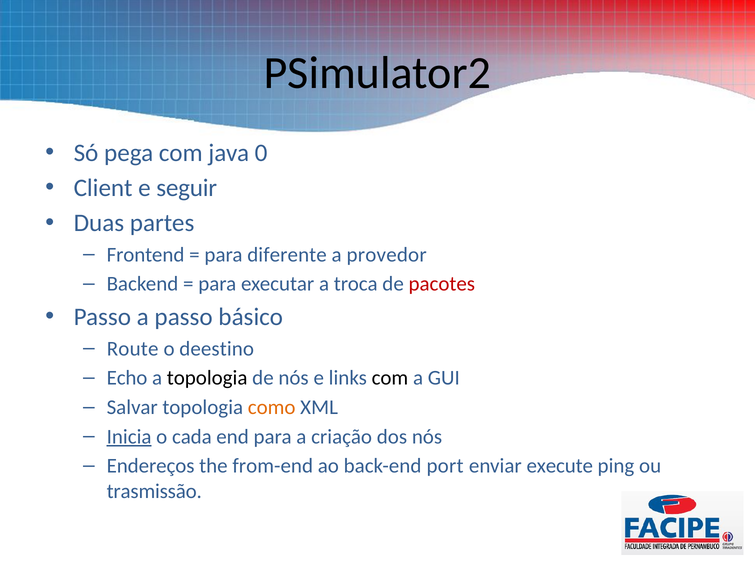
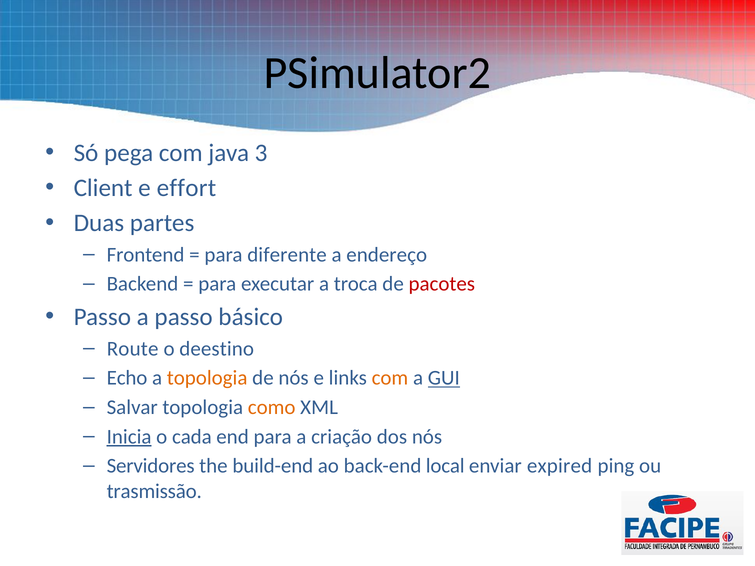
0: 0 -> 3 (261, 153)
seguir: seguir -> effort (186, 188)
provedor: provedor -> endereço (387, 255)
topologia colour: black -> orange (207, 378)
com colour: black -> orange (390, 378)
GUI underline: none -> present (444, 378)
Endereços: Endereços -> Servidores (151, 466)
from-end: from-end -> build-end (273, 466)
port: port -> local (445, 466)
execute: execute -> expired (560, 466)
